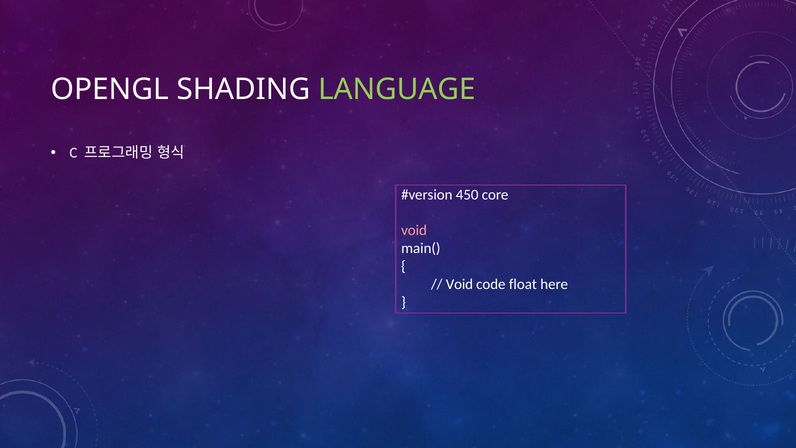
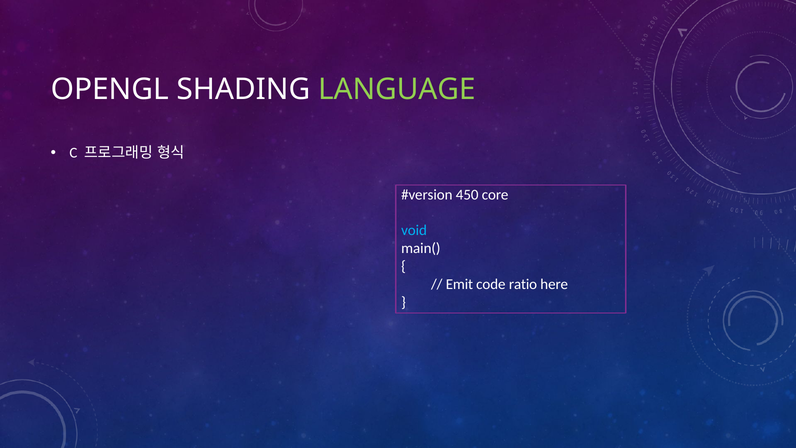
void colour: pink -> light blue (414, 230)
Void: Void -> Emit (459, 284)
float: float -> ratio (523, 284)
